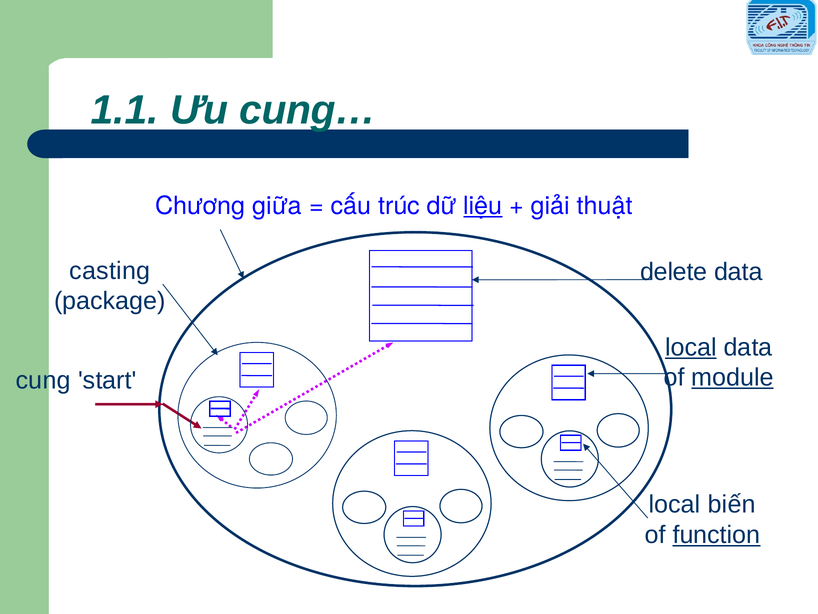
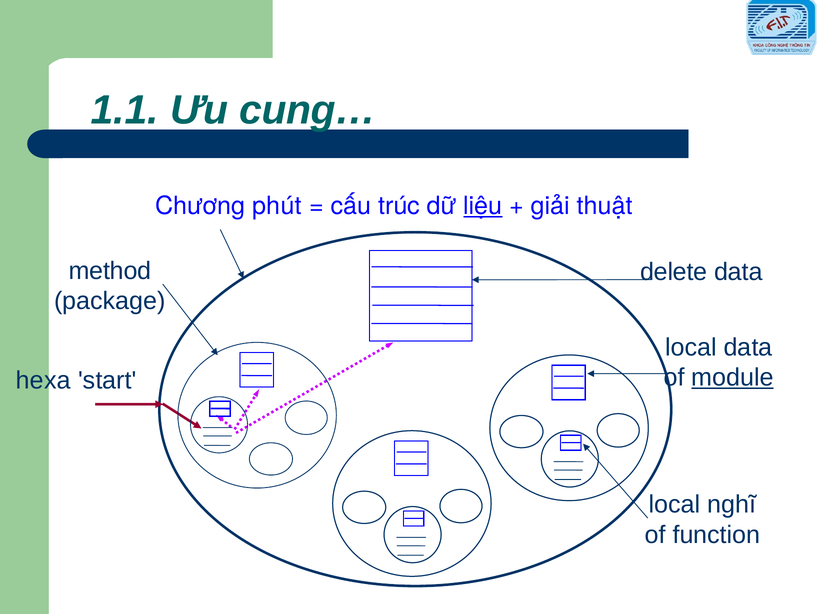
giữa: giữa -> phút (277, 206)
casting: casting -> method (110, 271)
local underline: present -> none (691, 347)
cung: cung -> hexa (43, 380)
biến: biến -> nghĩ (732, 504)
function underline: present -> none (716, 534)
